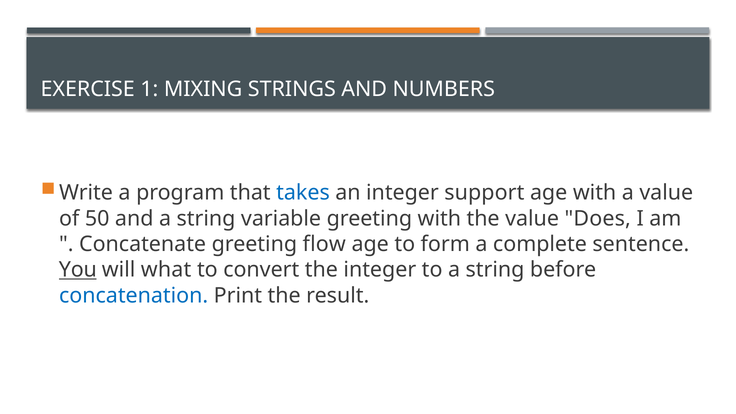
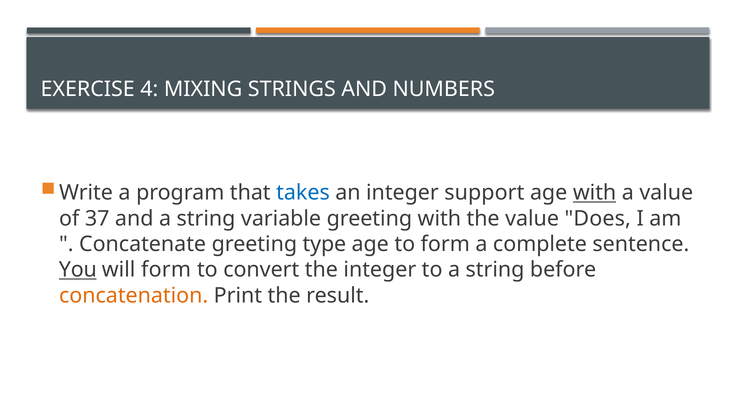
1: 1 -> 4 (149, 89)
with underline: none -> present (595, 193)
50: 50 -> 37 (97, 218)
flow: flow -> type (324, 244)
will what: what -> form (166, 270)
concatenation colour: blue -> orange (134, 296)
